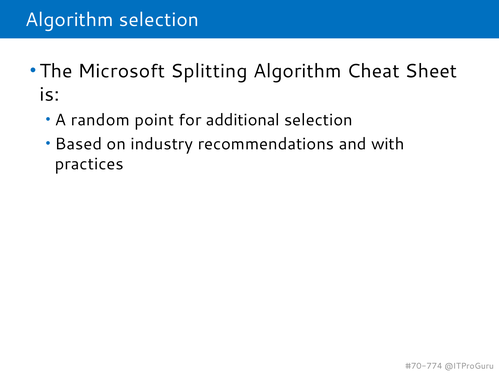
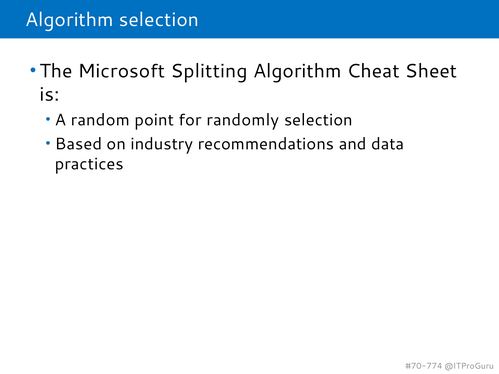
additional: additional -> randomly (243, 120)
with: with -> data (388, 144)
